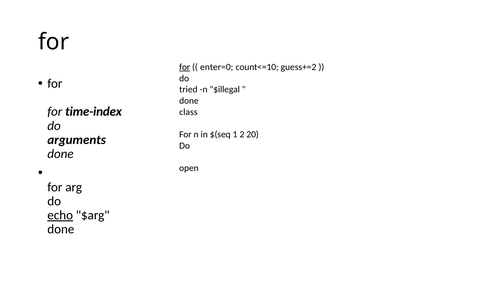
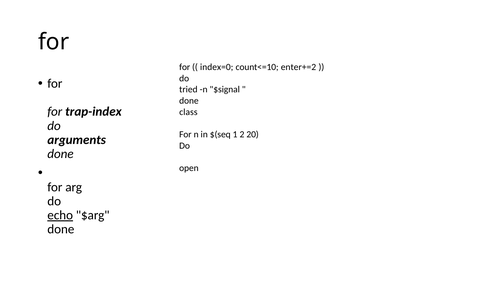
for underline: present -> none (185, 67)
enter=0: enter=0 -> index=0 (217, 67)
guess+=2: guess+=2 -> enter+=2 (298, 67)
$illegal: $illegal -> $signal (225, 89)
time-index: time-index -> trap-index (93, 112)
